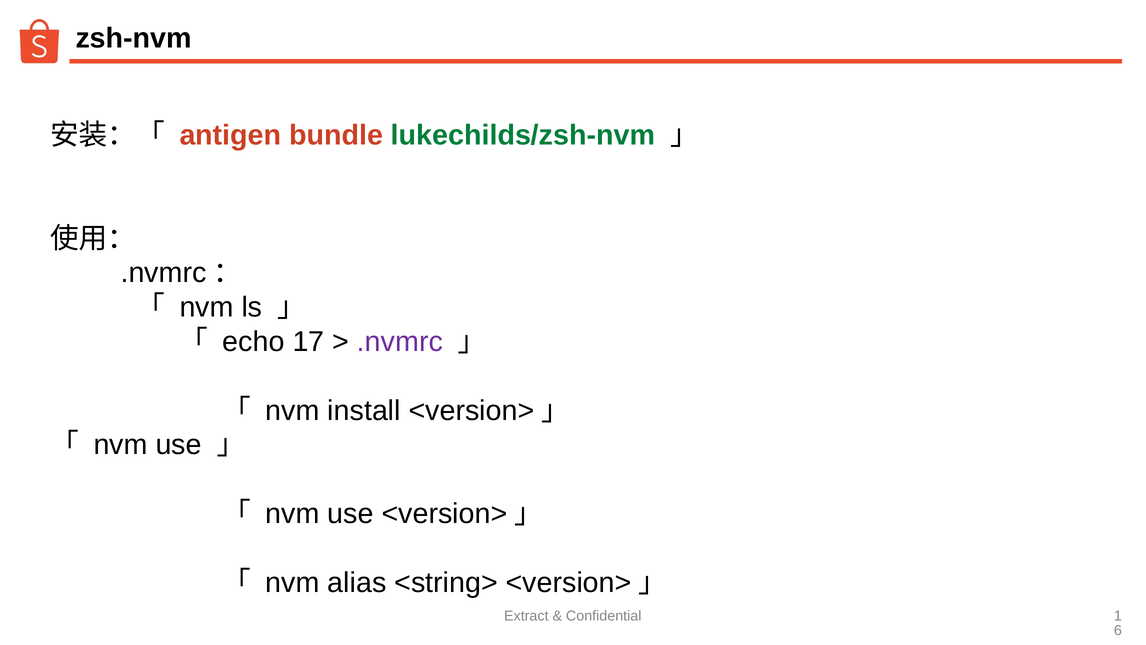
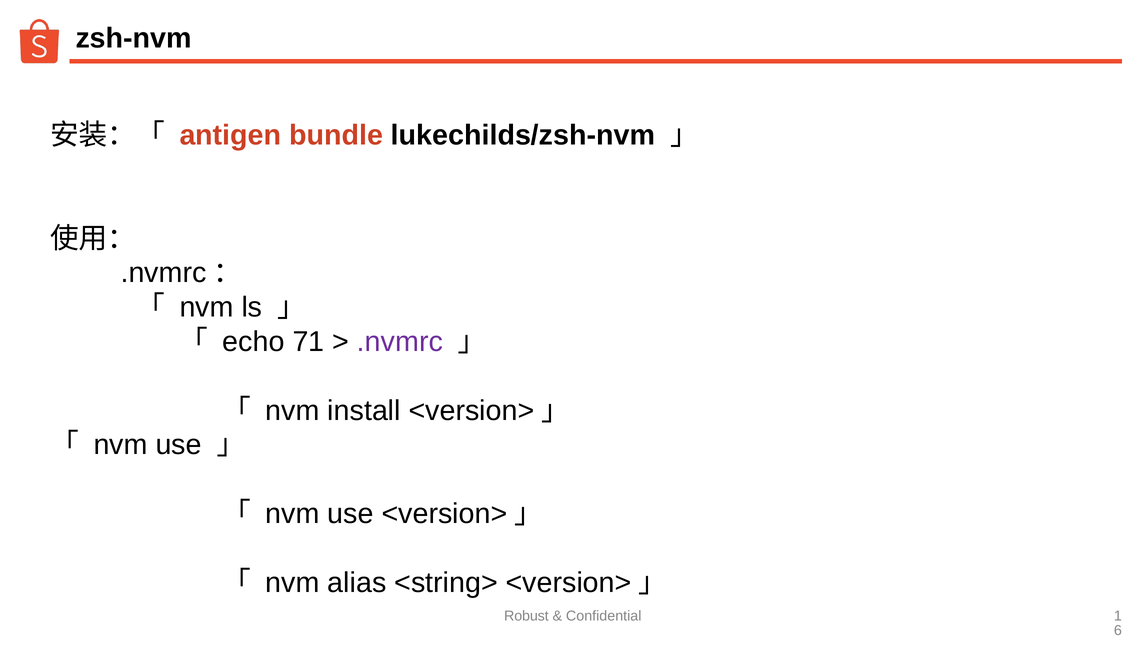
lukechilds/zsh-nvm colour: green -> black (523, 135)
17: 17 -> 71 (308, 342)
Extract: Extract -> Robust (526, 616)
